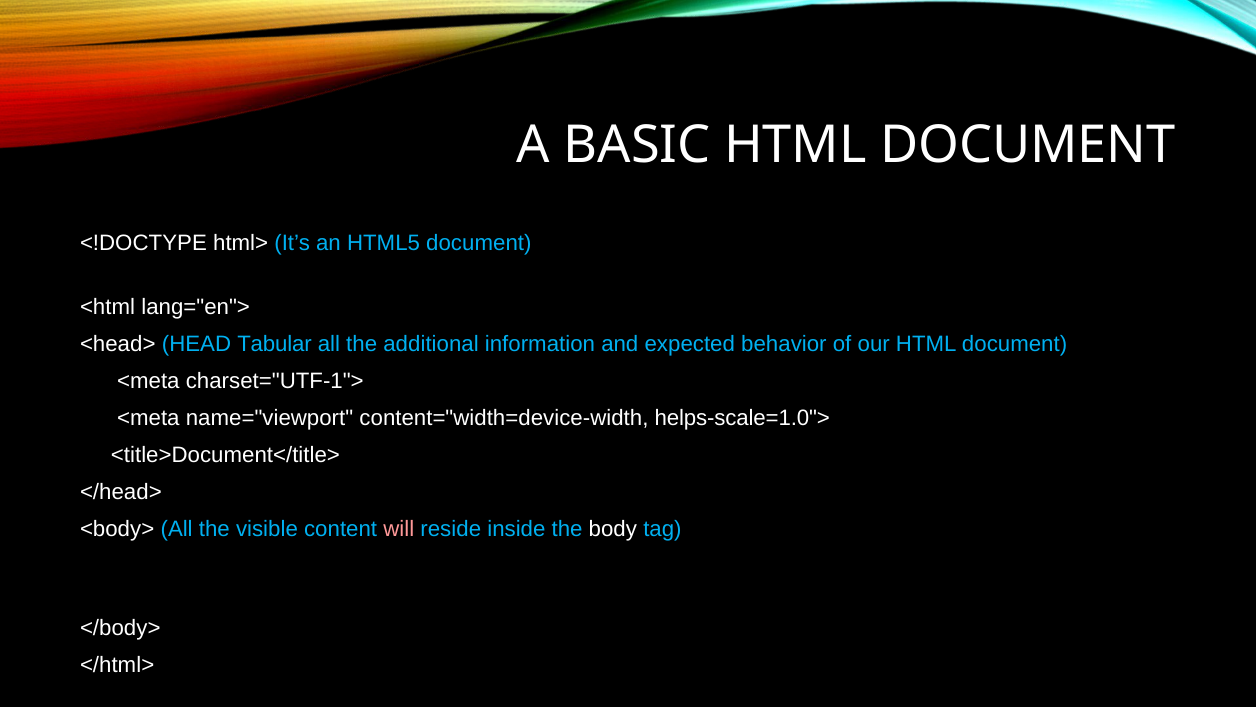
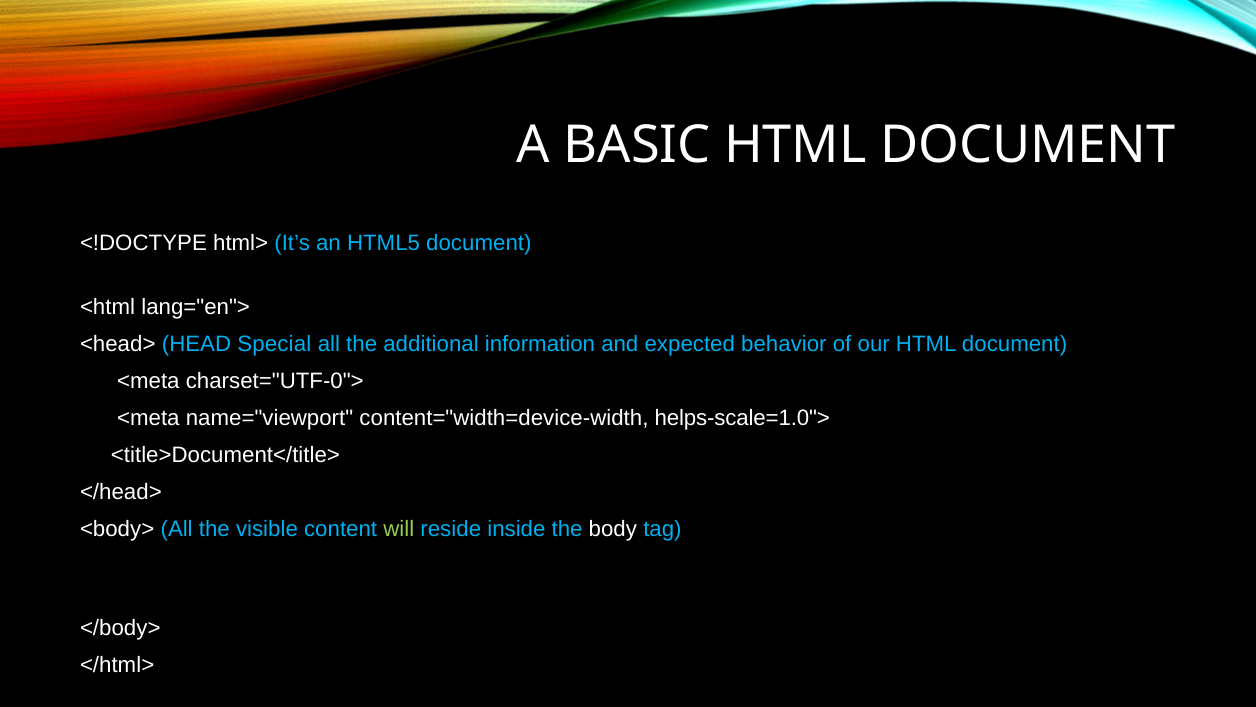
Tabular: Tabular -> Special (274, 344)
charset="UTF-1">: charset="UTF-1"> -> charset="UTF-0"> (275, 381)
will colour: pink -> light green (399, 529)
